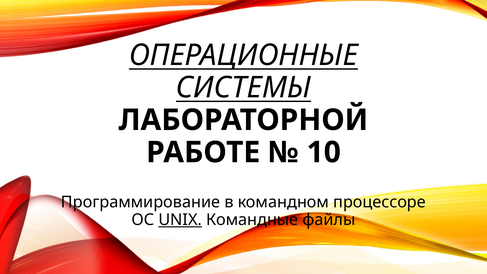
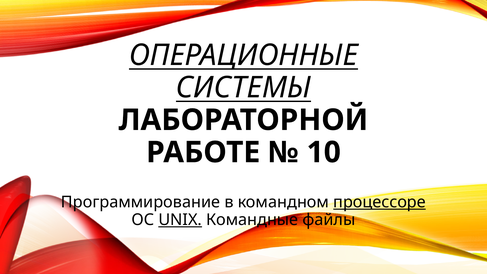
процессоре underline: none -> present (380, 202)
